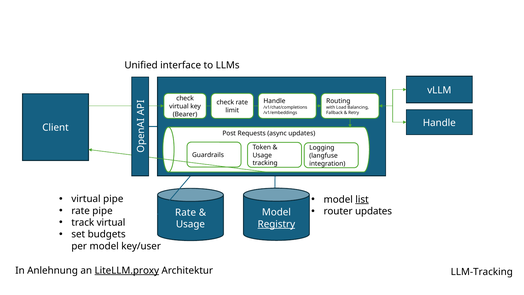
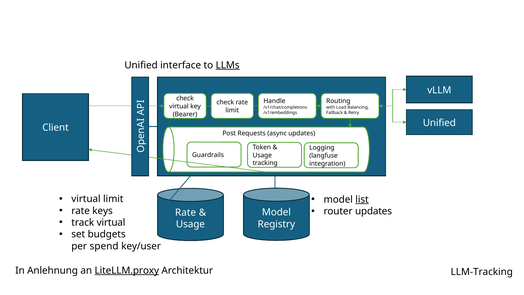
LLMs underline: none -> present (228, 65)
Handle: Handle -> Unified (439, 123)
virtual pipe: pipe -> limit (113, 199)
rate pipe: pipe -> keys (103, 211)
Registry underline: present -> none (276, 224)
per model: model -> spend (104, 246)
